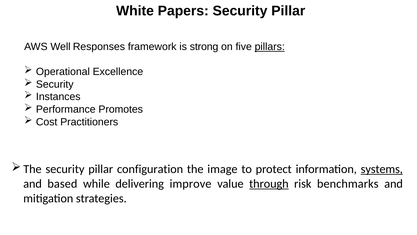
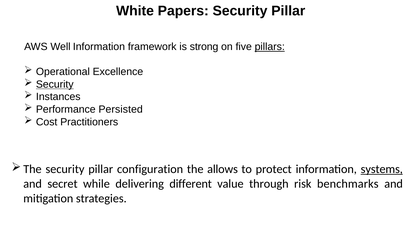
Well Responses: Responses -> Information (99, 47)
Security underline: none -> present (55, 84)
Promotes: Promotes -> Persisted (121, 109)
image: image -> allows (223, 169)
based: based -> secret (62, 183)
improve: improve -> different (191, 183)
through underline: present -> none (269, 183)
